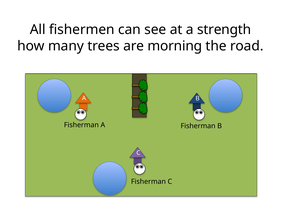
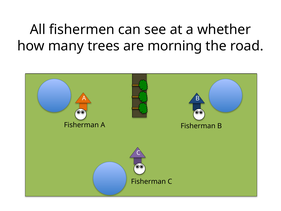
strength: strength -> whether (224, 30)
